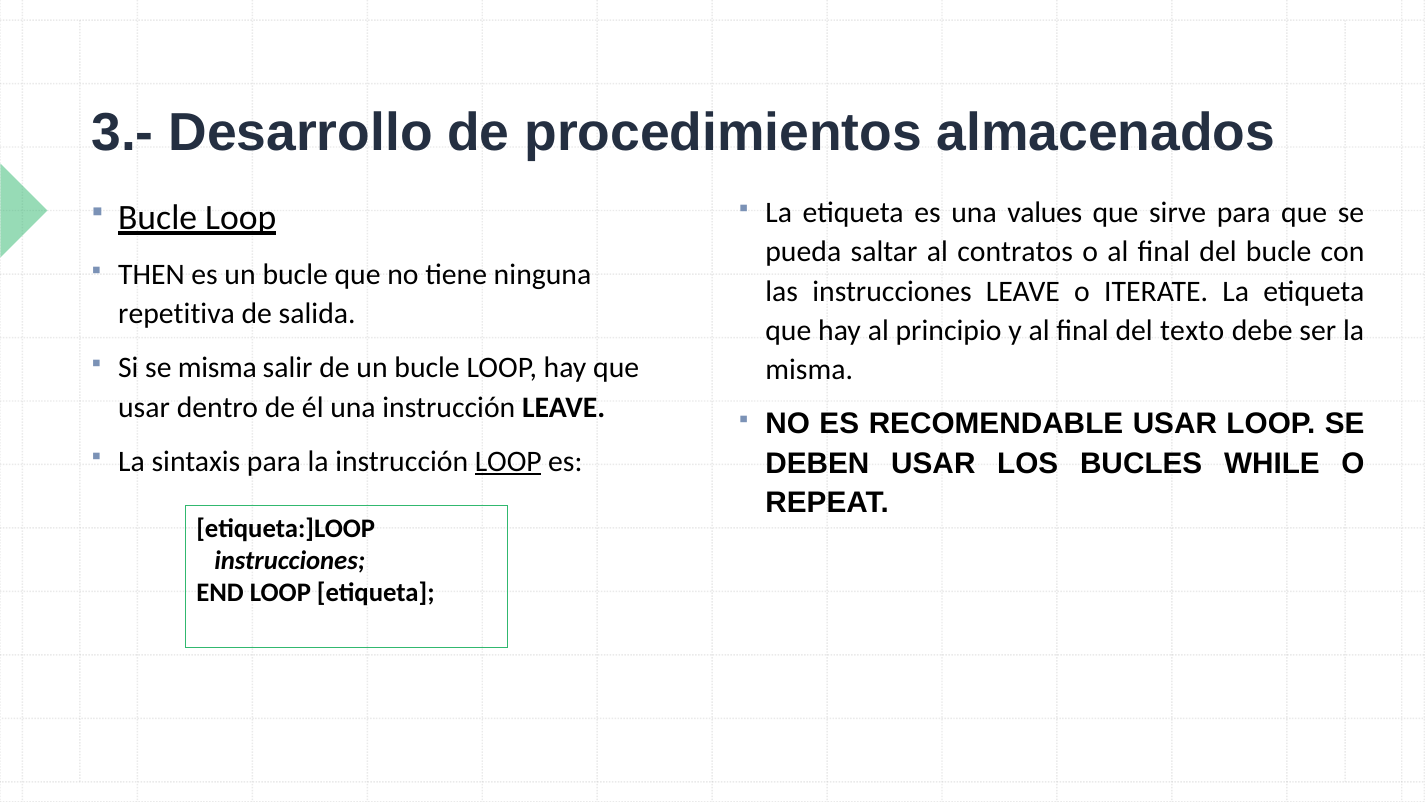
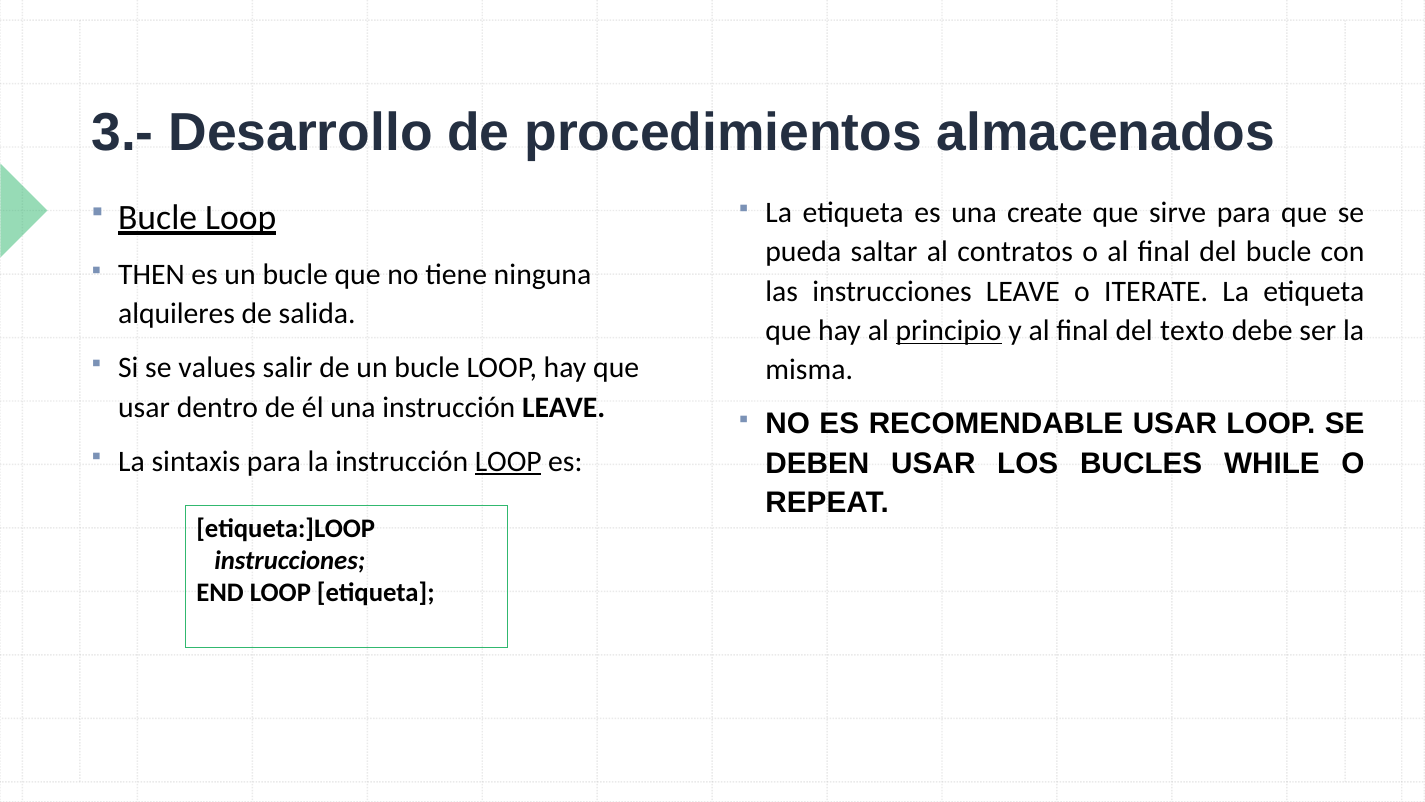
values: values -> create (1045, 213)
repetitiva: repetitiva -> alquileres (177, 314)
principio underline: none -> present (949, 330)
se misma: misma -> values (217, 368)
